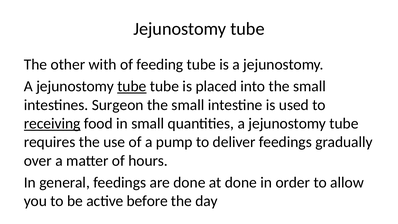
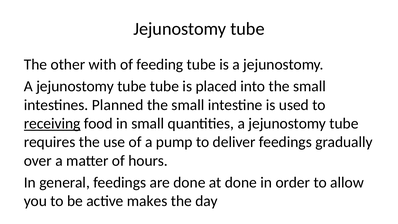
tube underline: present -> none (132, 86)
Surgeon: Surgeon -> Planned (118, 105)
before: before -> makes (147, 201)
